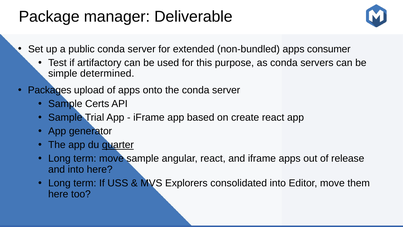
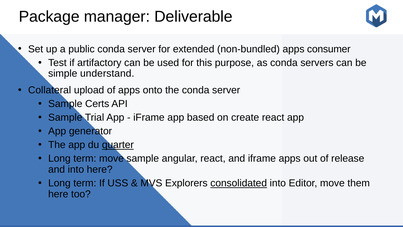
determined: determined -> understand (107, 74)
Packages: Packages -> Collateral (50, 90)
consolidated underline: none -> present (239, 183)
